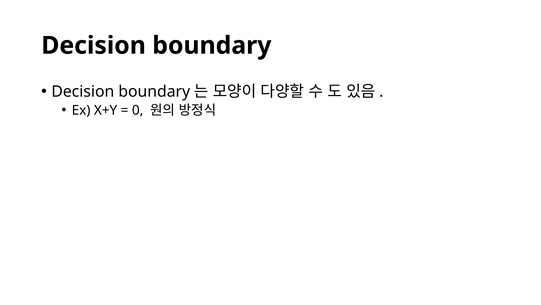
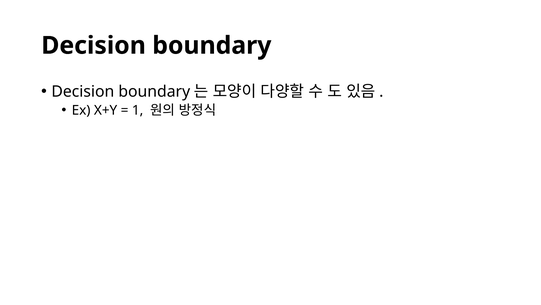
0: 0 -> 1 (138, 110)
